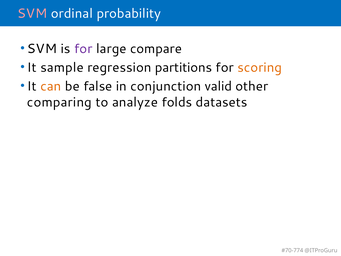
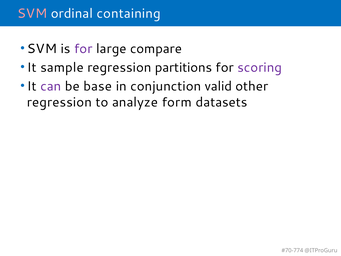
probability: probability -> containing (129, 13)
scoring colour: orange -> purple (260, 67)
can colour: orange -> purple (51, 86)
false: false -> base (98, 86)
comparing: comparing -> regression (59, 102)
folds: folds -> form (177, 102)
